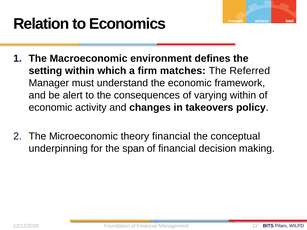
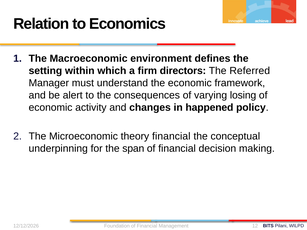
matches: matches -> directors (183, 71)
varying within: within -> losing (243, 95)
takeovers: takeovers -> happened (209, 108)
